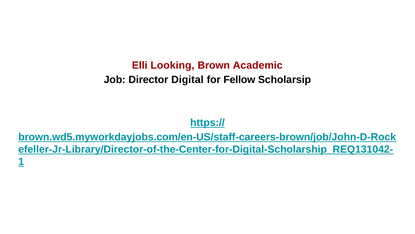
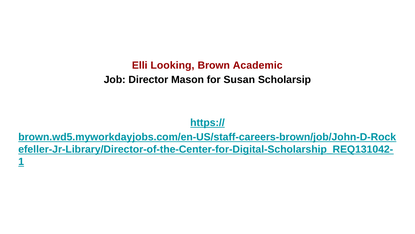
Digital: Digital -> Mason (188, 80)
Fellow: Fellow -> Susan (239, 80)
